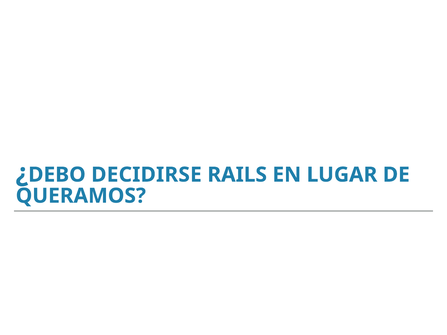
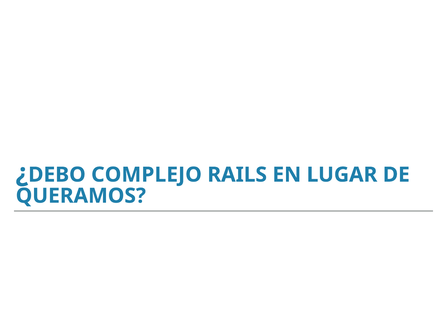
DECIDIRSE: DECIDIRSE -> COMPLEJO (146, 175)
